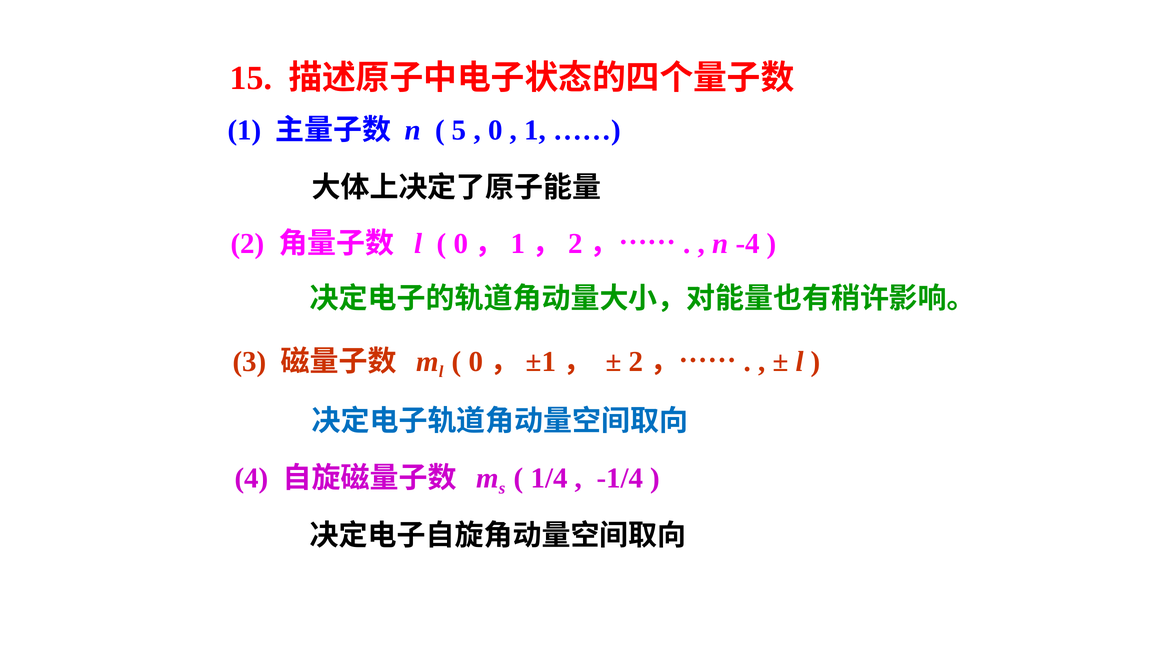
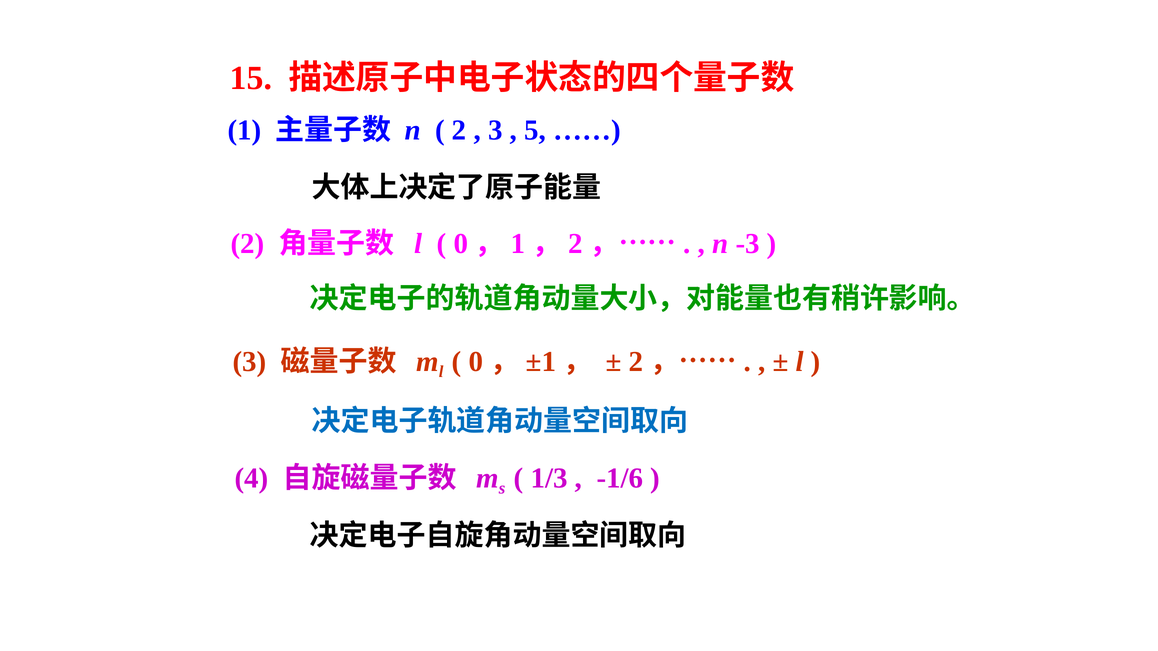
5: 5 -> 2 (459, 130)
0: 0 -> 3 (495, 130)
1: 1 -> 5 (535, 130)
-4: -4 -> -3 (748, 244)
1/4: 1/4 -> 1/3 (549, 479)
-1/4: -1/4 -> -1/6 (620, 479)
